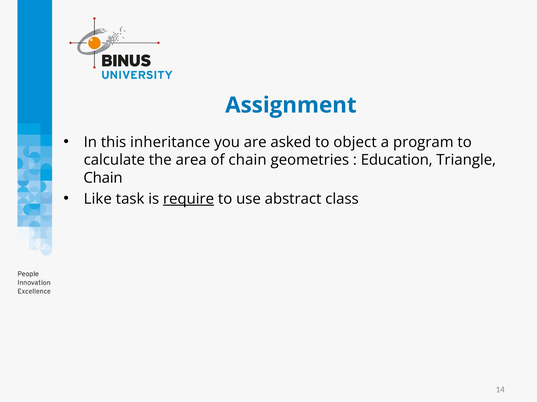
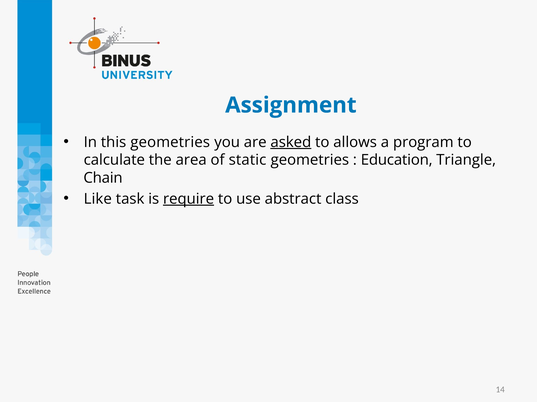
this inheritance: inheritance -> geometries (170, 142)
asked underline: none -> present (291, 142)
object: object -> allows (355, 142)
of chain: chain -> static (248, 160)
